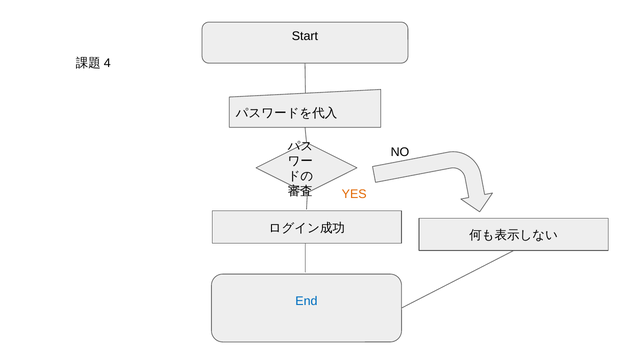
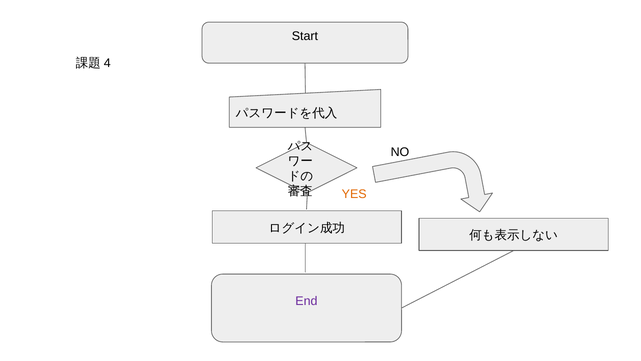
End colour: blue -> purple (306, 301)
